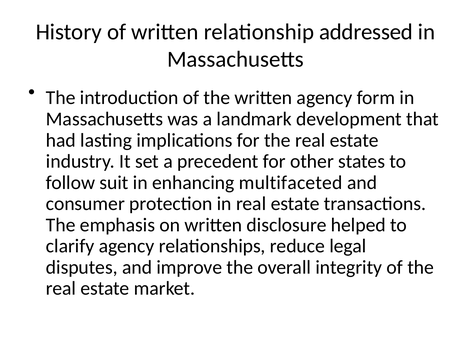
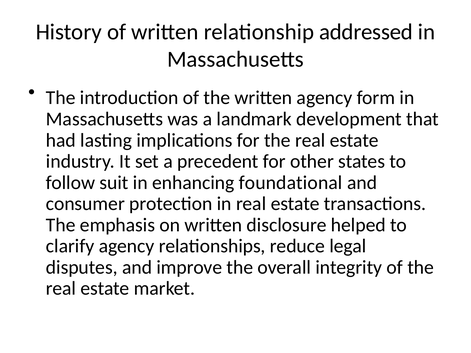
multifaceted: multifaceted -> foundational (291, 183)
